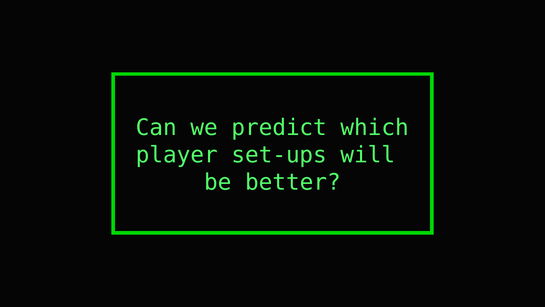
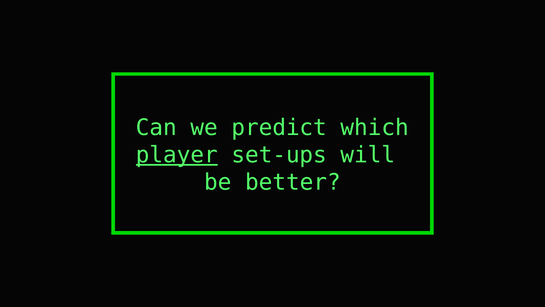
player underline: none -> present (177, 155)
